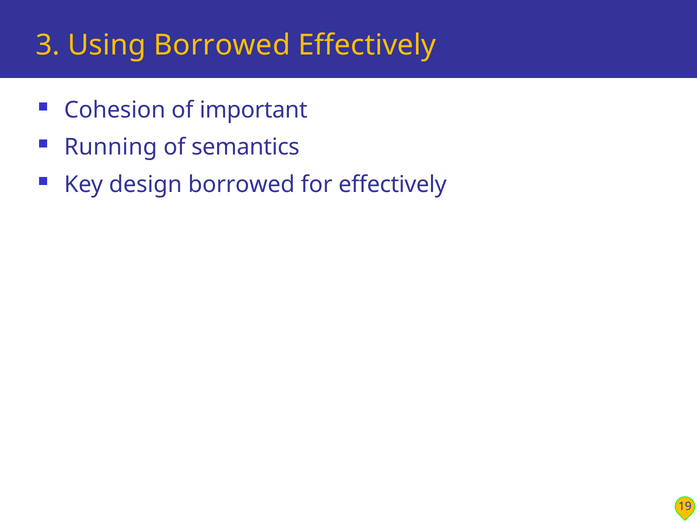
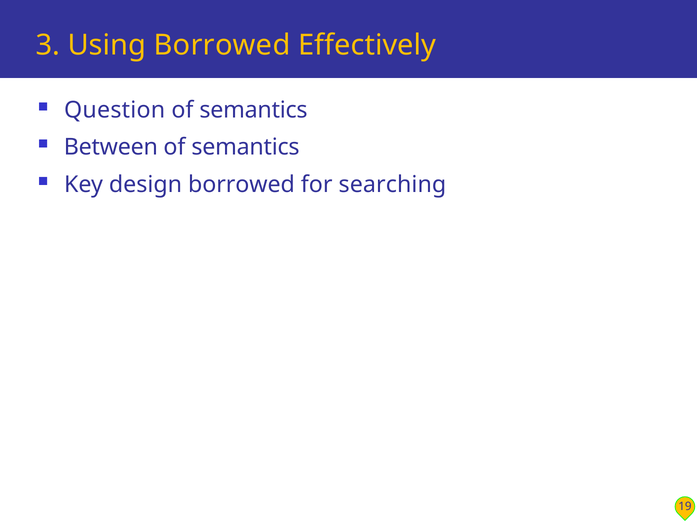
Cohesion: Cohesion -> Question (115, 110)
important: important -> semantics (254, 110)
Running: Running -> Between (111, 147)
for effectively: effectively -> searching (392, 185)
